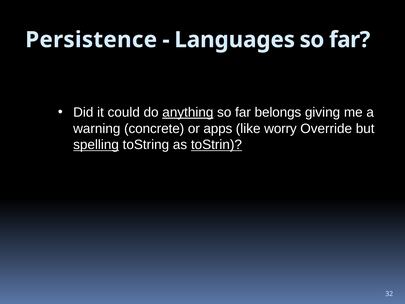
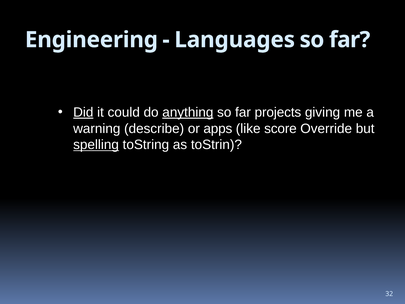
Persistence: Persistence -> Engineering (91, 40)
Did underline: none -> present (83, 112)
belongs: belongs -> projects (278, 112)
concrete: concrete -> describe (154, 128)
worry: worry -> score (280, 128)
toStrin underline: present -> none (216, 145)
